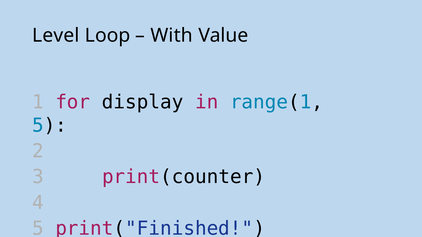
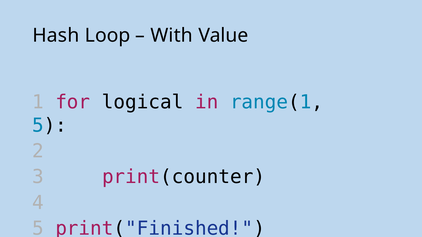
Level: Level -> Hash (56, 35)
display: display -> logical (143, 102)
